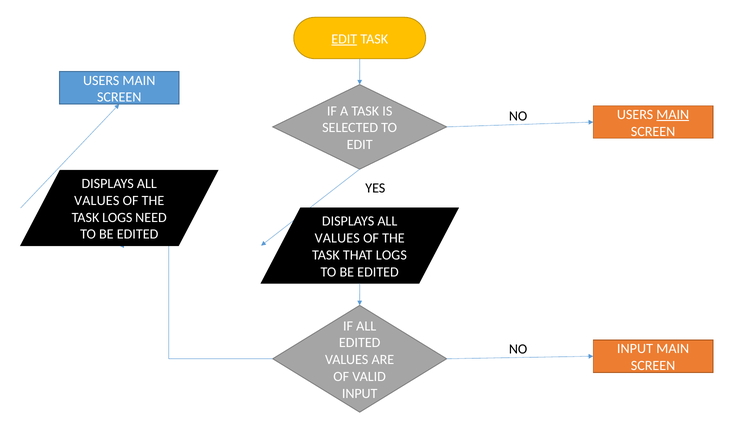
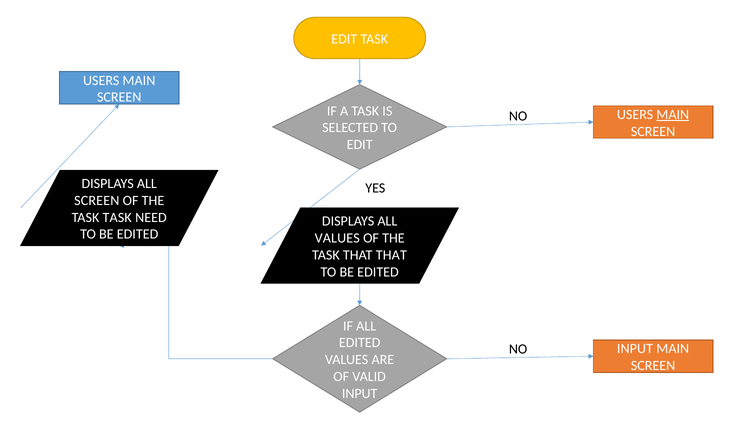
EDIT underline: present -> none (344, 39)
VALUES: VALUES -> SCREEN (97, 200)
TASK LOGS: LOGS -> TASK (117, 217)
THAT LOGS: LOGS -> THAT (391, 255)
